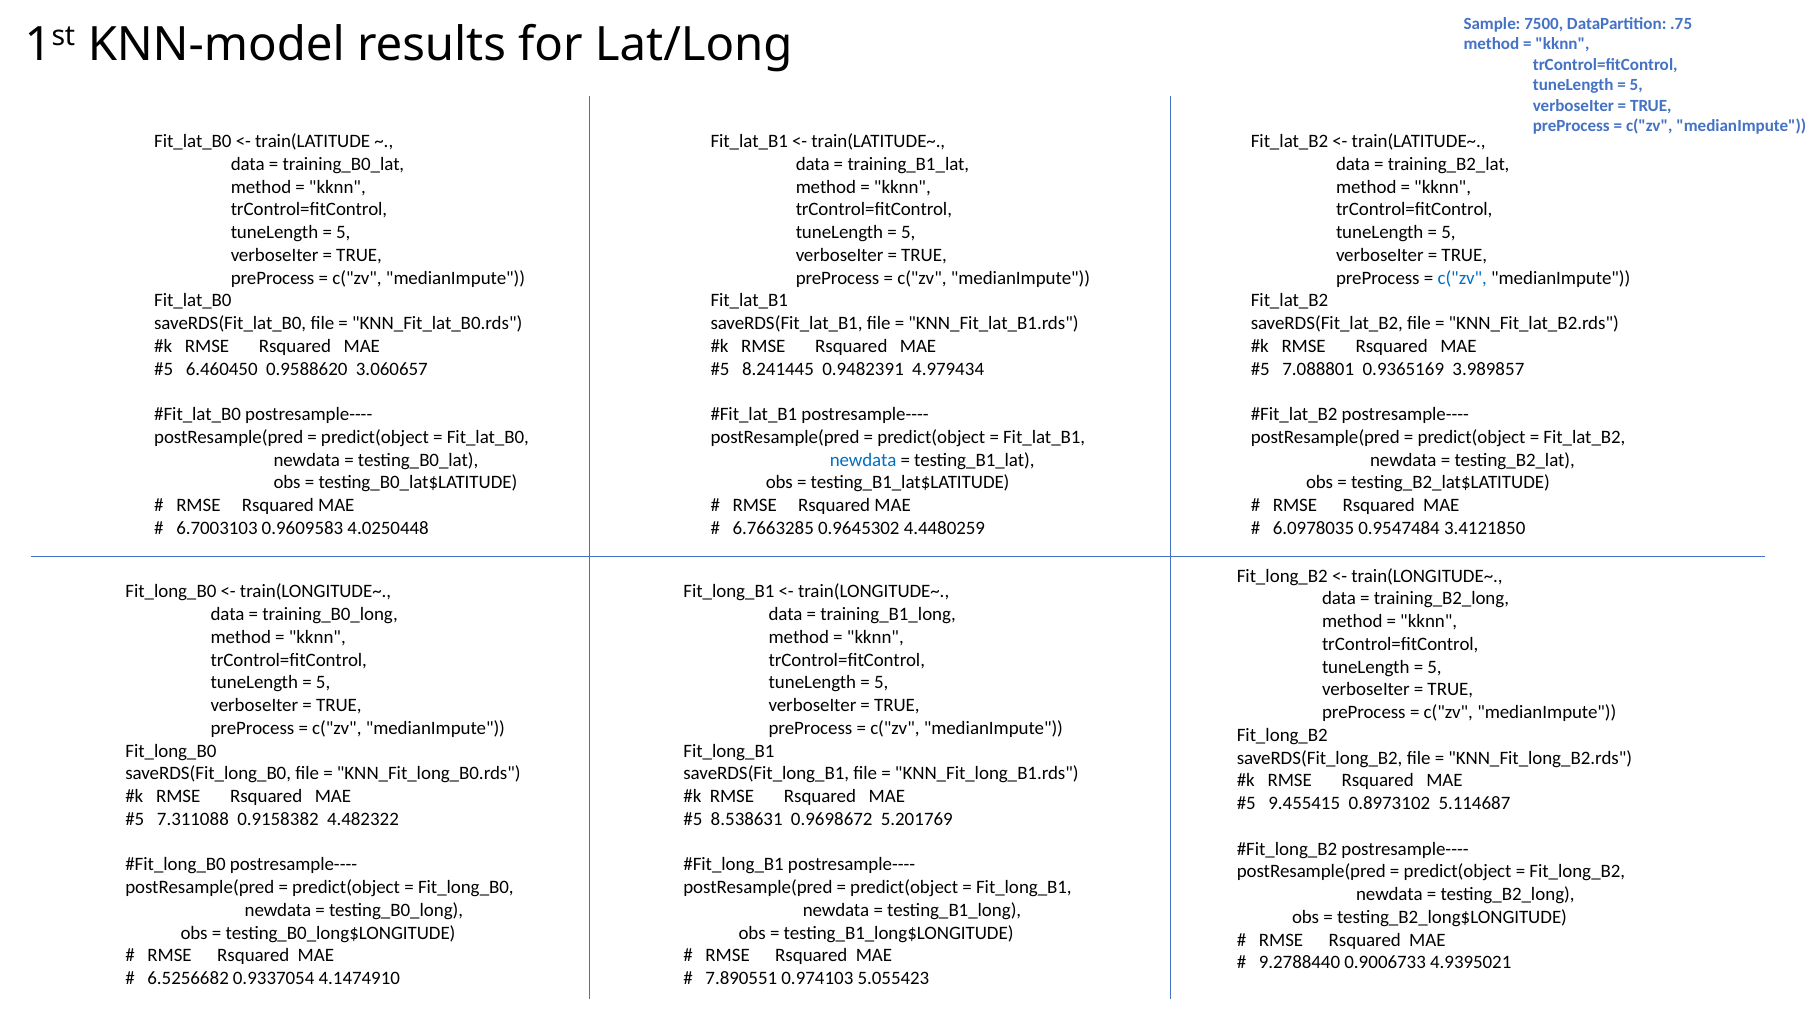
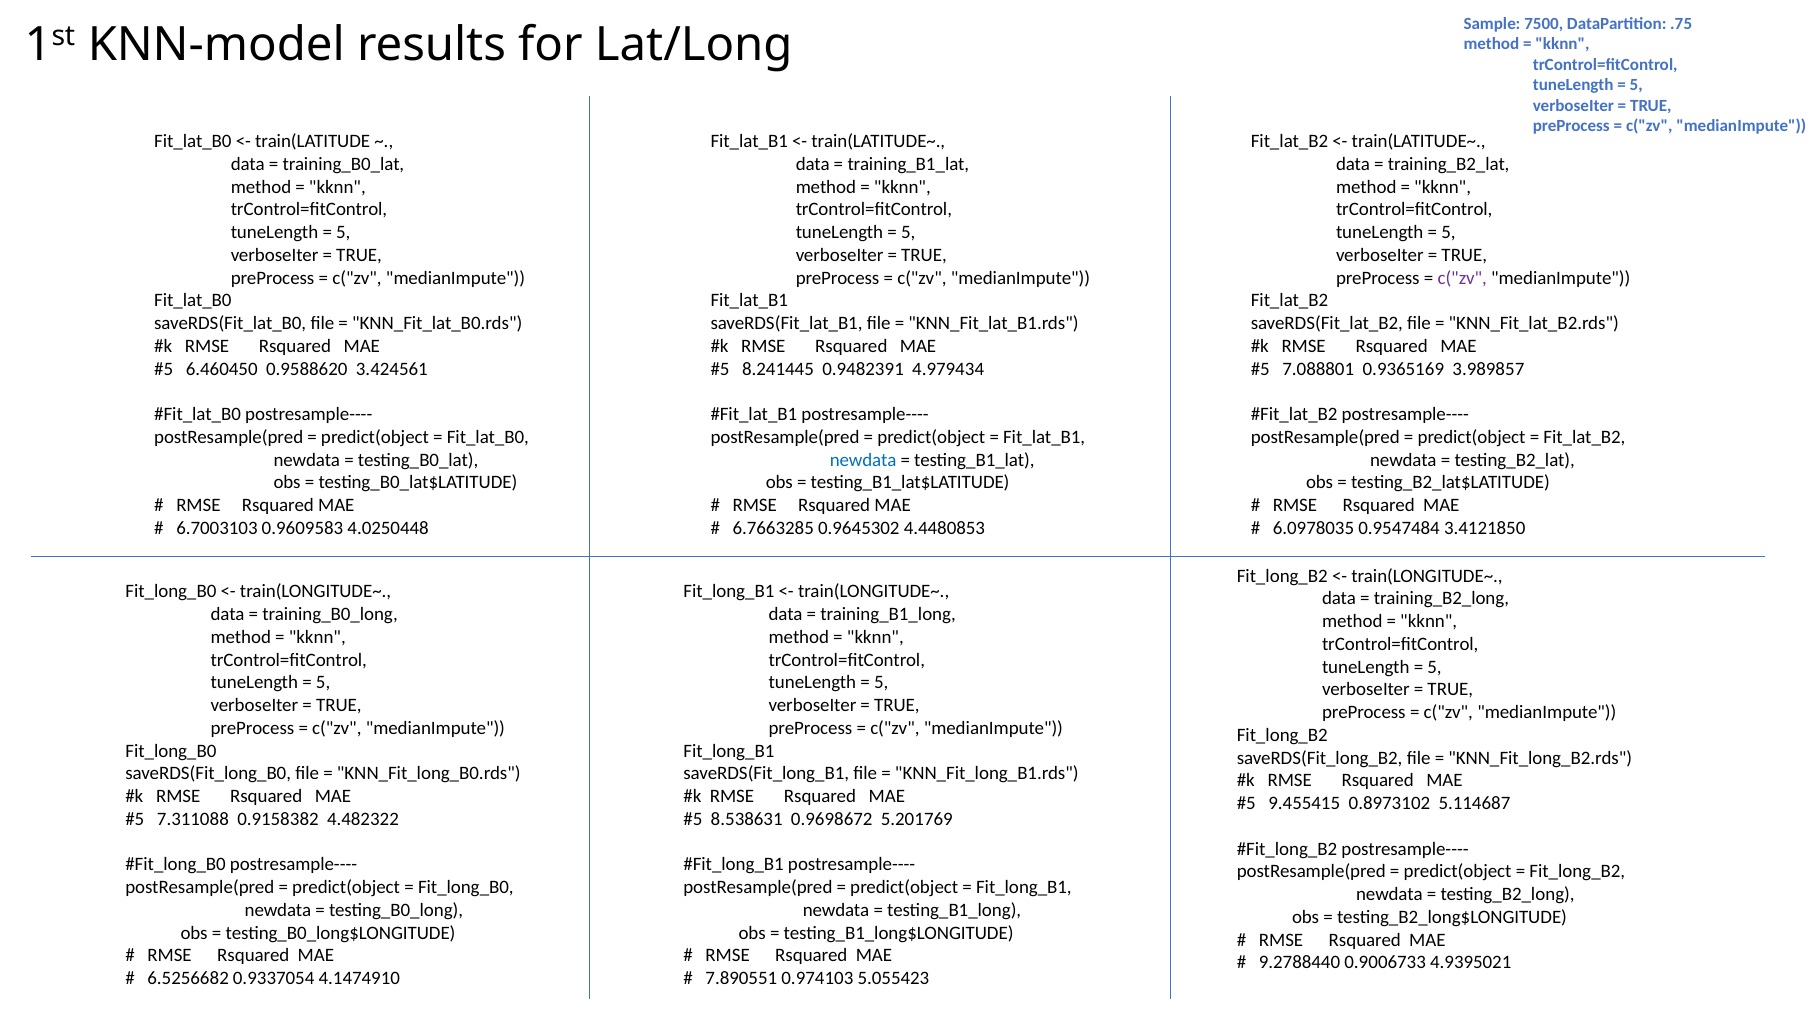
c("zv colour: blue -> purple (1462, 278)
3.060657: 3.060657 -> 3.424561 (392, 369)
4.4480259: 4.4480259 -> 4.4480853 (944, 528)
